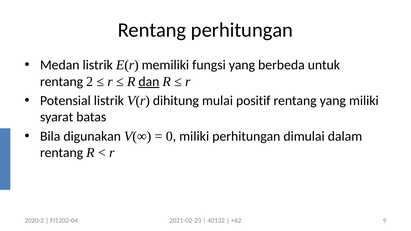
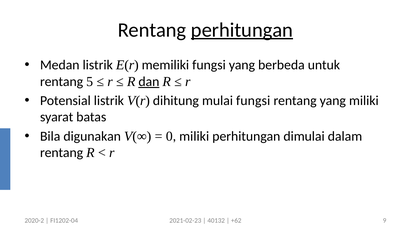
perhitungan underline: none -> present (242, 30)
2: 2 -> 5 (90, 82)
mulai positif: positif -> fungsi (253, 101)
